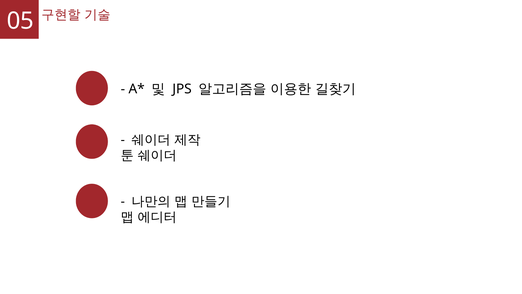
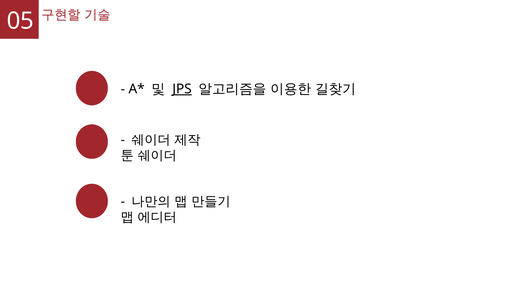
JPS underline: none -> present (182, 89)
